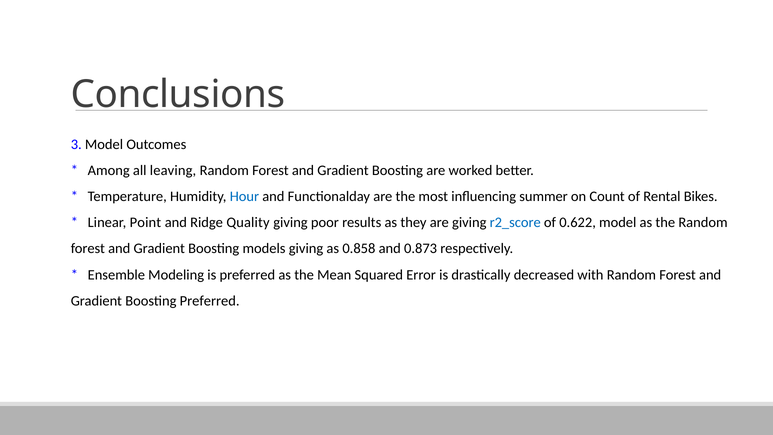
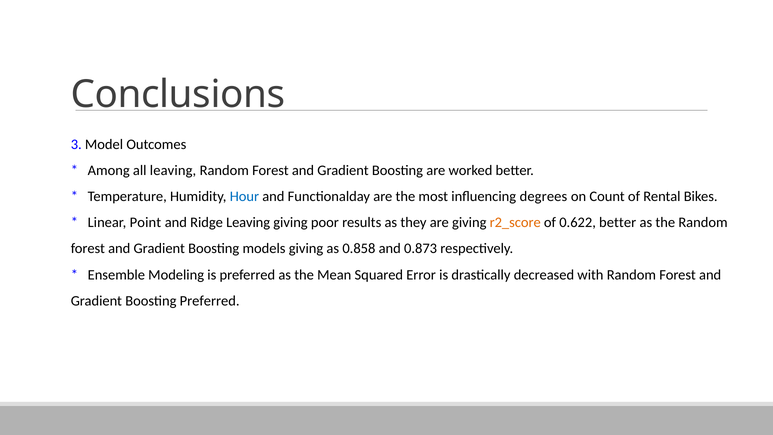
summer: summer -> degrees (543, 196)
Ridge Quality: Quality -> Leaving (248, 222)
r2_score colour: blue -> orange (515, 222)
0.622 model: model -> better (618, 222)
